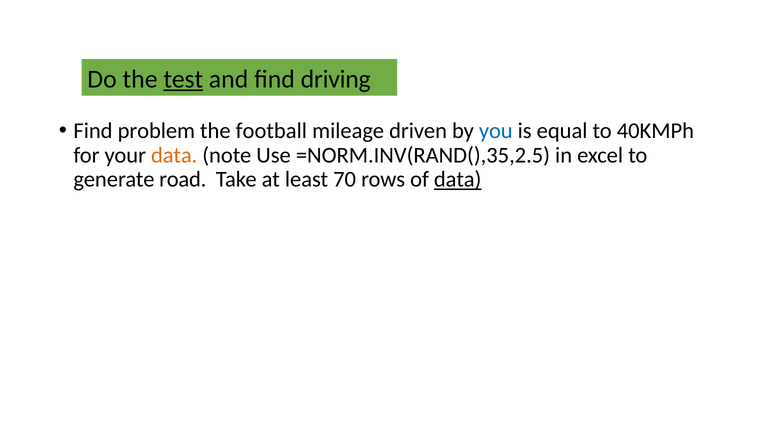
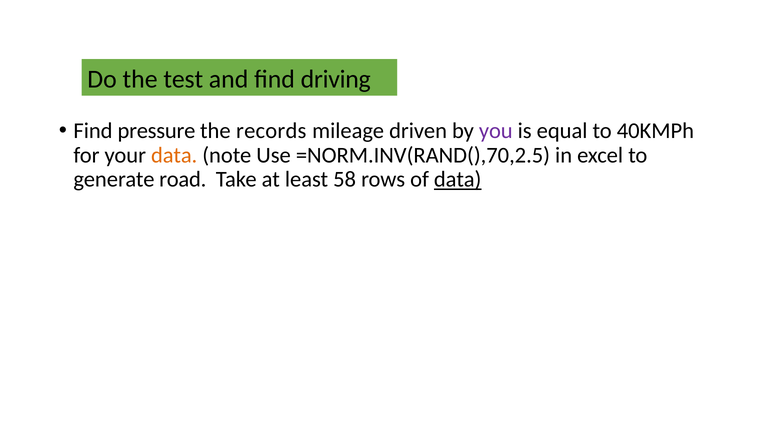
test underline: present -> none (183, 79)
problem: problem -> pressure (156, 131)
football: football -> records (271, 131)
you colour: blue -> purple (496, 131)
=NORM.INV(RAND(),35,2.5: =NORM.INV(RAND(),35,2.5 -> =NORM.INV(RAND(),70,2.5 (423, 155)
70: 70 -> 58 (345, 179)
